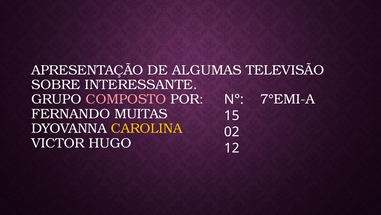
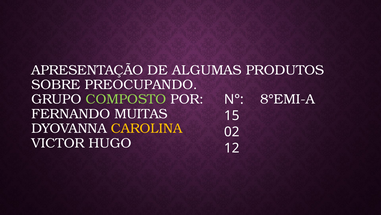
TELEVISÃO: TELEVISÃO -> PRODUTOS (285, 70)
INTERESSANTE: INTERESSANTE -> PREOCUPANDO (141, 84)
COMPOSTO colour: pink -> light green (126, 99)
7°EMI-A: 7°EMI-A -> 8°EMI-A (287, 99)
